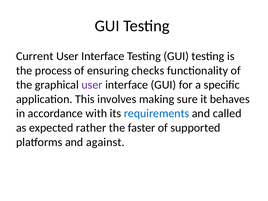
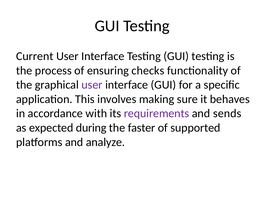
requirements colour: blue -> purple (157, 113)
called: called -> sends (227, 113)
rather: rather -> during (91, 128)
against: against -> analyze (105, 142)
